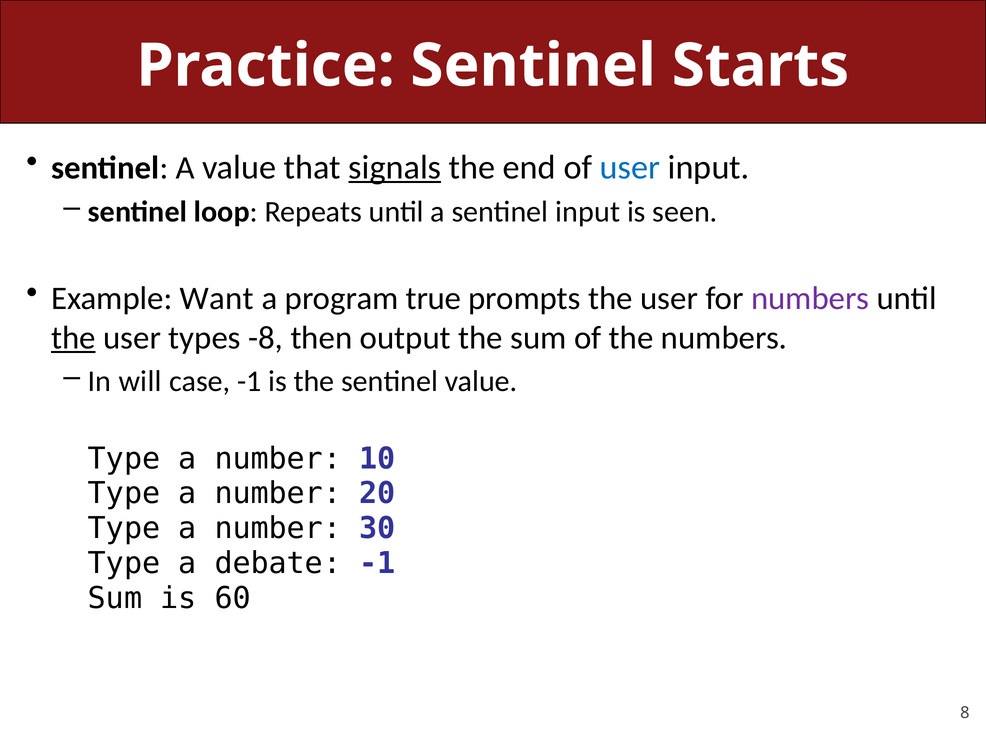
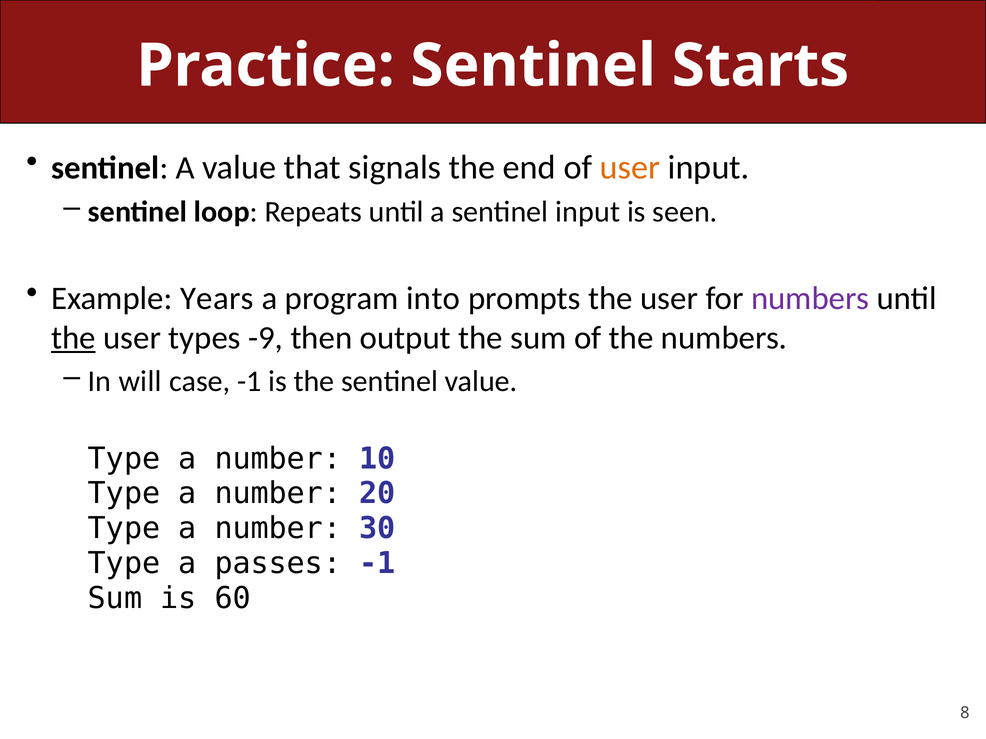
signals underline: present -> none (395, 168)
user colour: blue -> orange (630, 168)
Want: Want -> Years (217, 299)
true: true -> into (433, 299)
-8: -8 -> -9 (266, 338)
debate: debate -> passes (278, 564)
